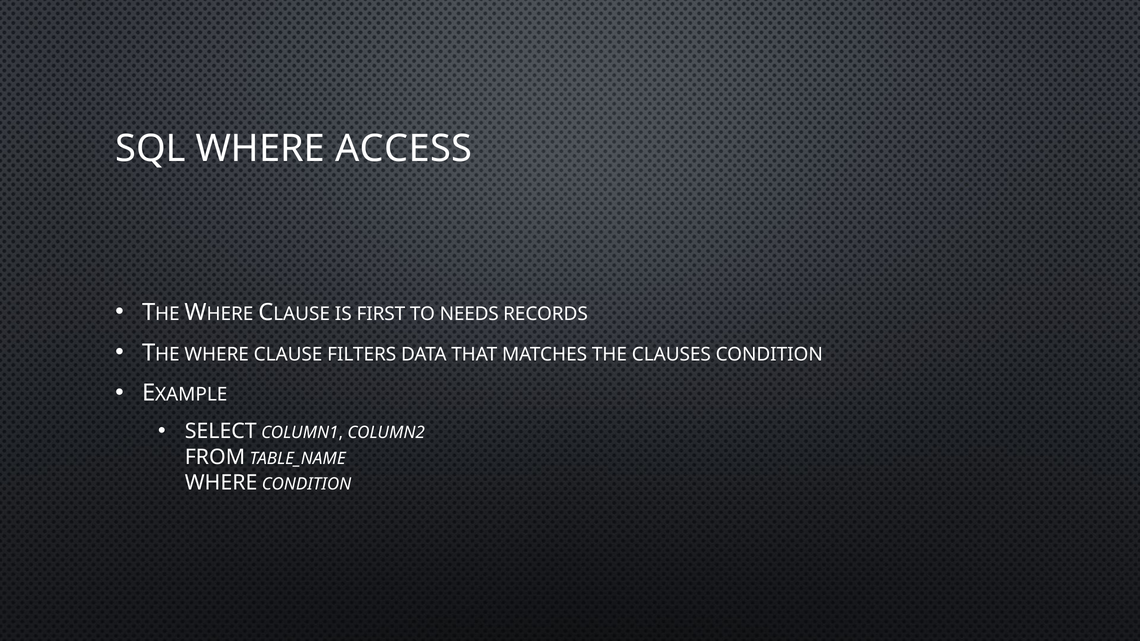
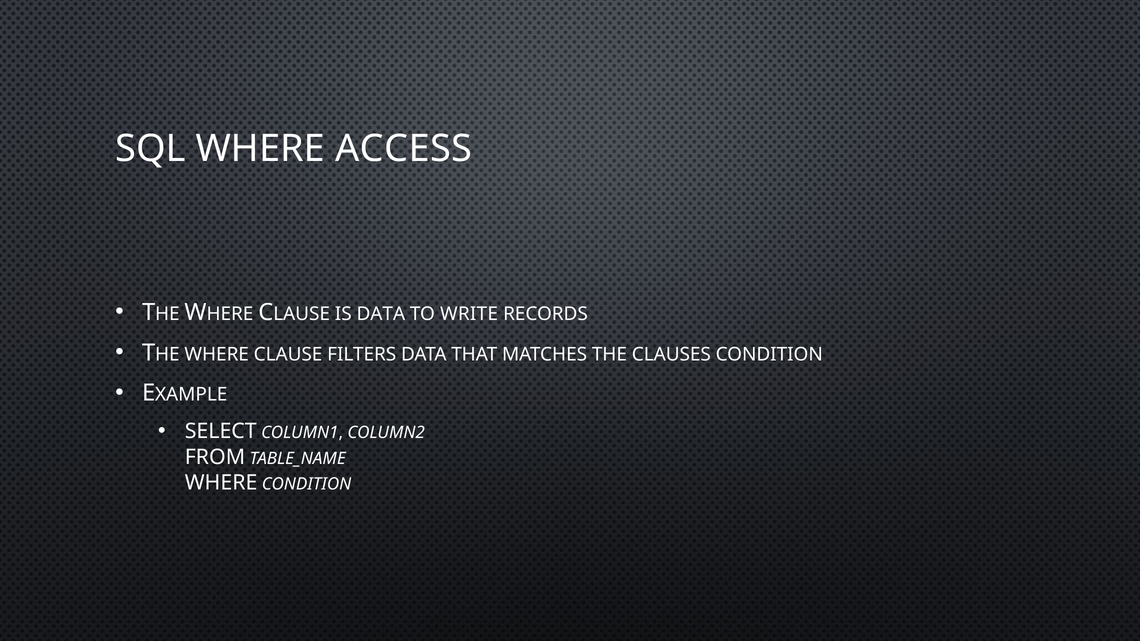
IS FIRST: FIRST -> DATA (381, 314)
NEEDS: NEEDS -> WRITE (469, 314)
